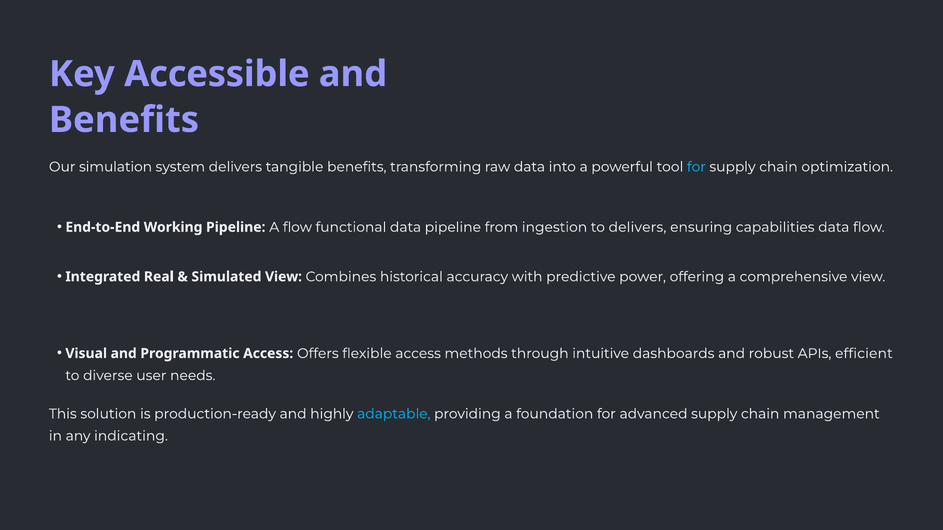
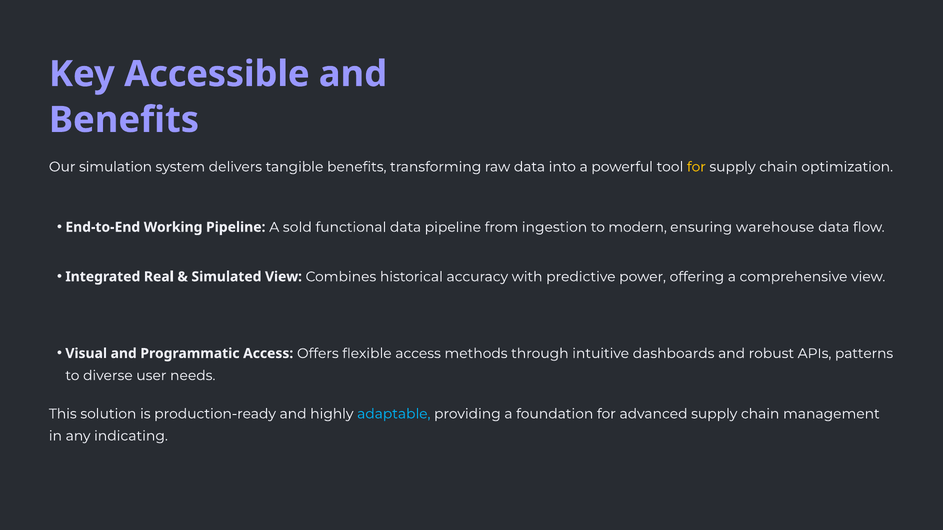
for colour: light blue -> yellow (696, 167)
A flow: flow -> sold (297, 227)
to delivers: delivers -> modern (638, 227)
capabilities: capabilities -> warehouse (775, 227)
efficient: efficient -> patterns (864, 354)
